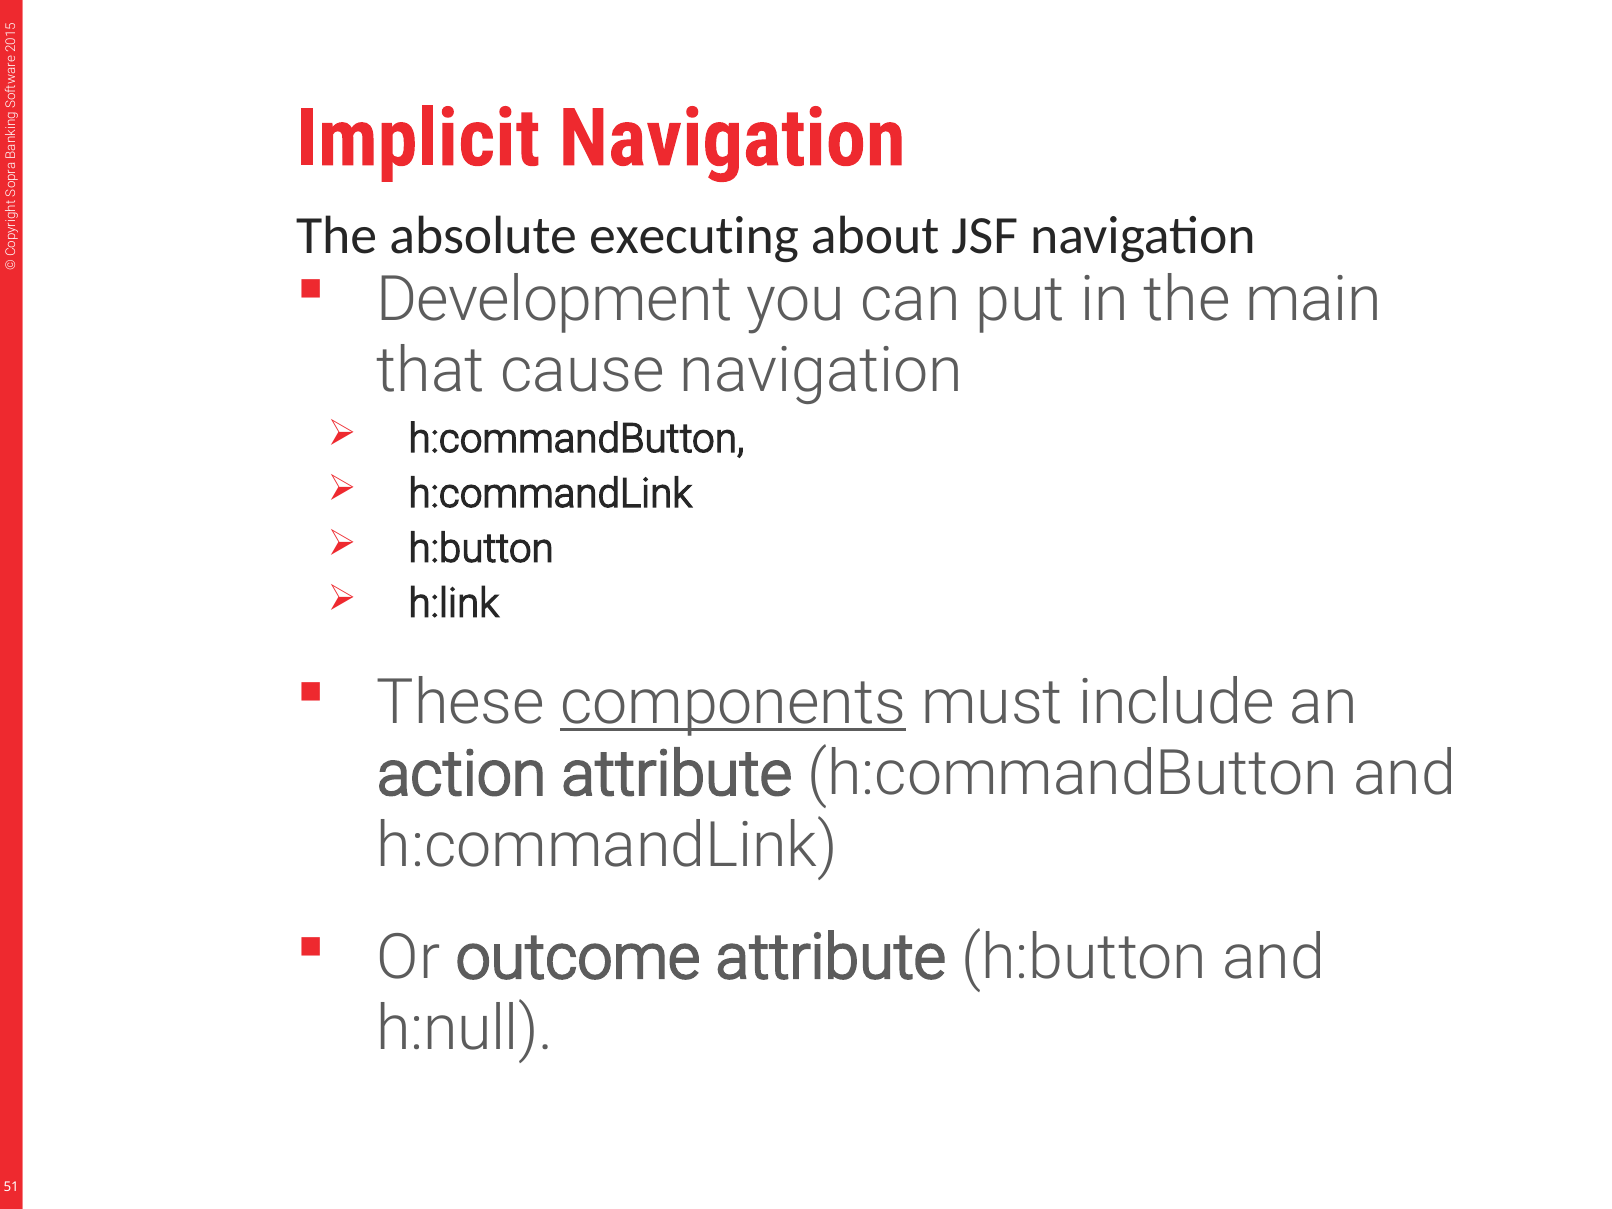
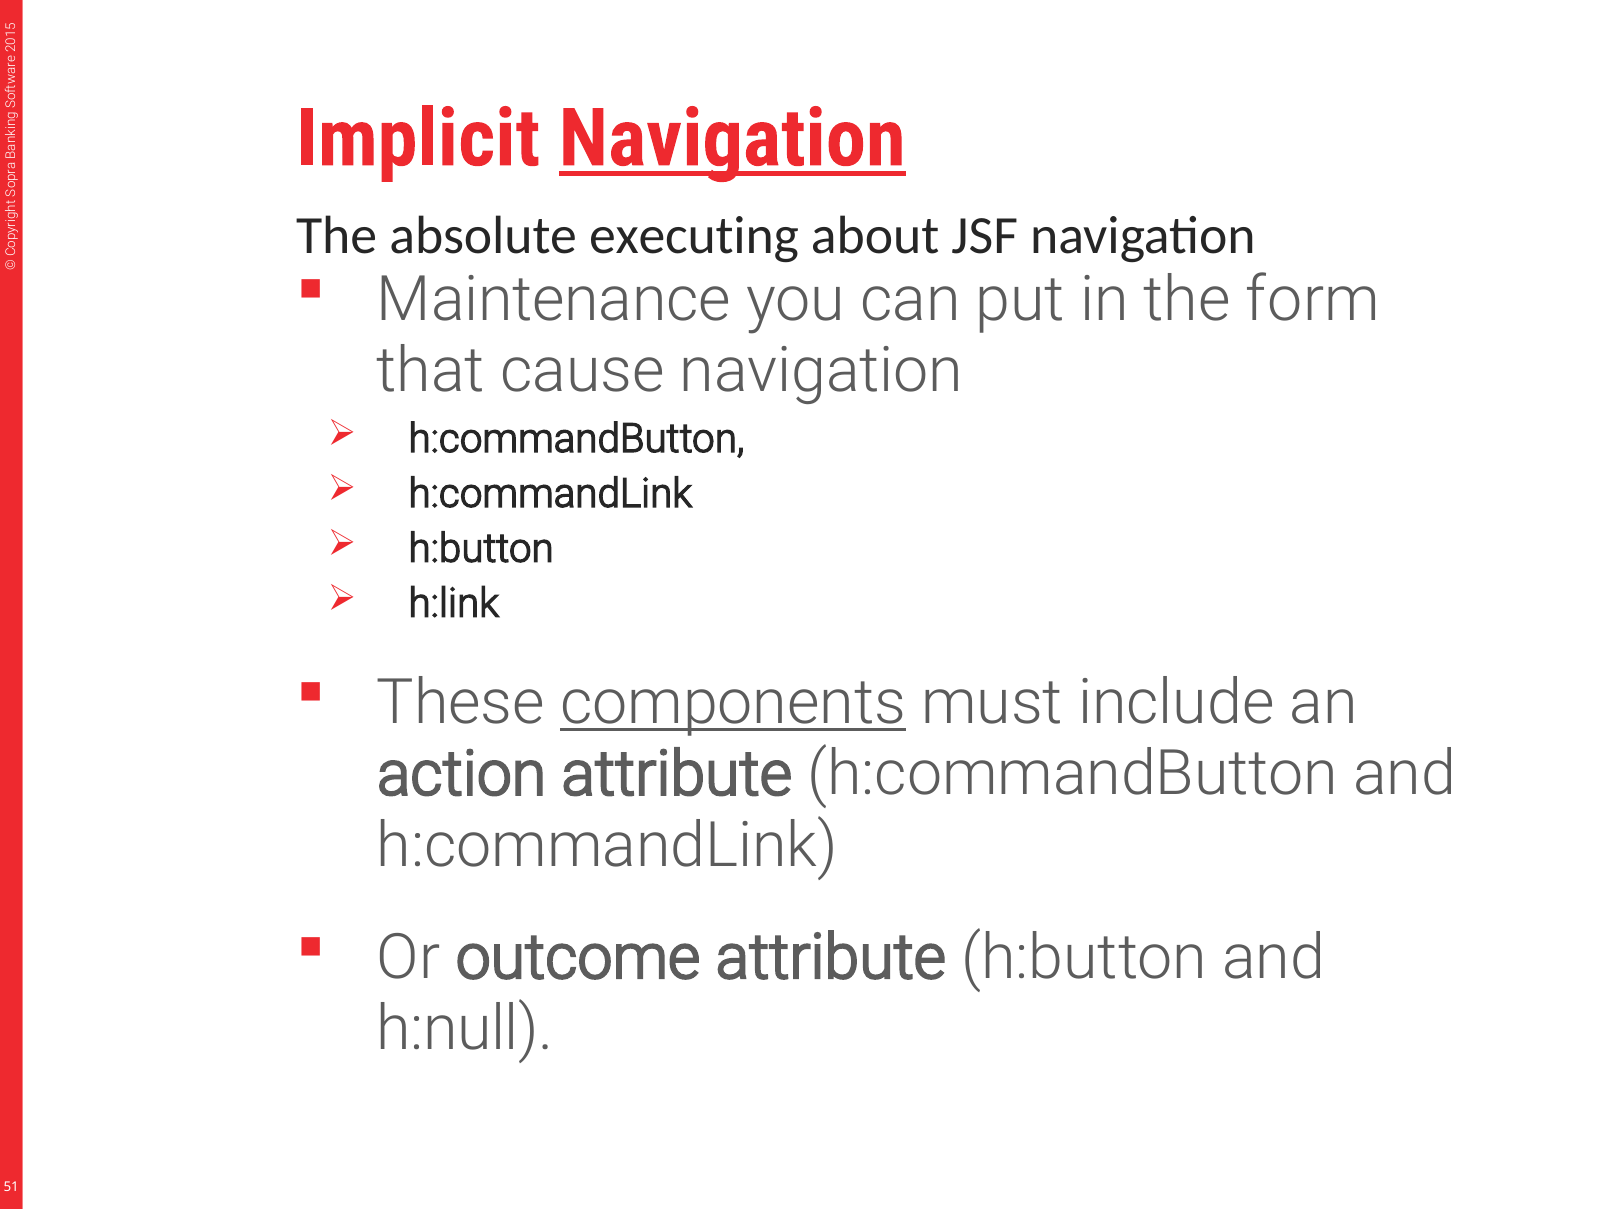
Navigation underline: none -> present (732, 139)
Development: Development -> Maintenance (554, 300)
main: main -> form (1313, 300)
